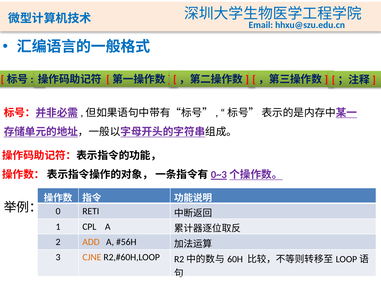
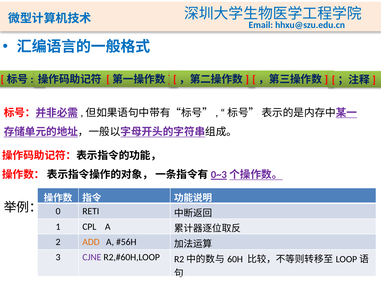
CJNE colour: orange -> purple (92, 257)
